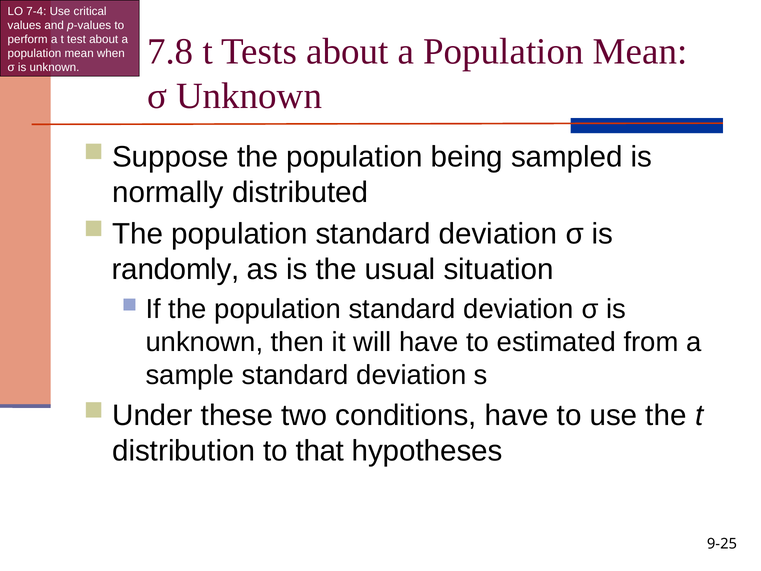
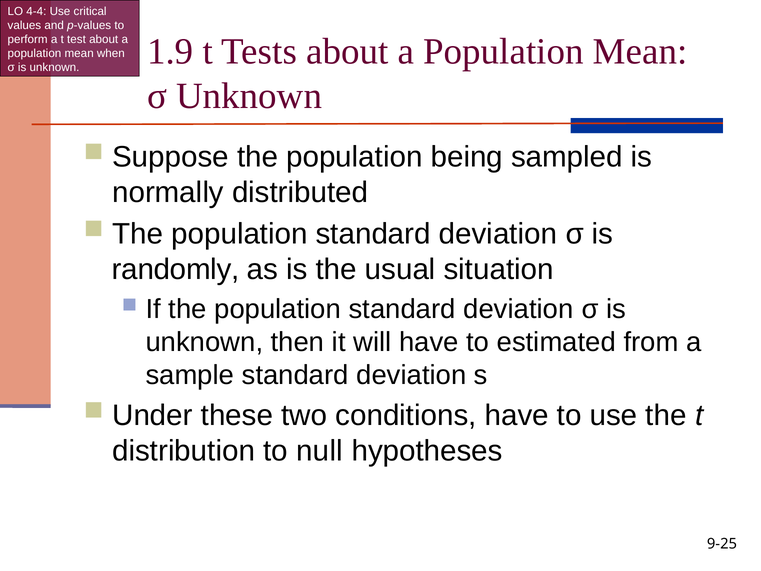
7-4: 7-4 -> 4-4 (36, 12)
7.8: 7.8 -> 1.9 (170, 52)
that: that -> null (320, 451)
